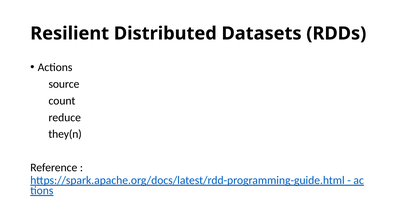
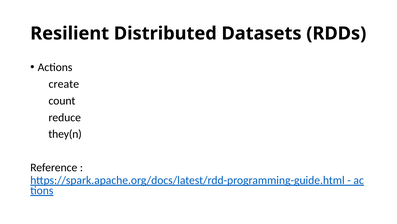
source: source -> create (64, 84)
